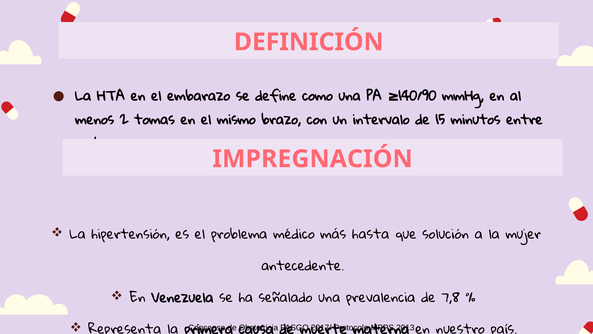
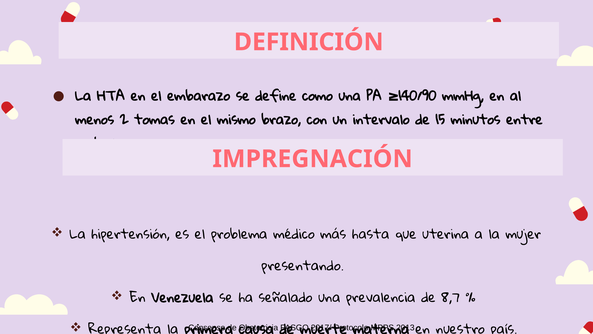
solución: solución -> uterina (446, 234)
antecedente: antecedente -> presentando (303, 266)
7,8: 7,8 -> 8,7 (451, 298)
